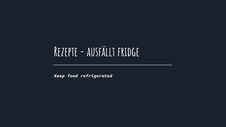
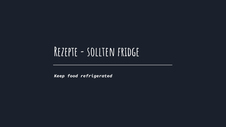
ausfällt: ausfällt -> sollten (101, 52)
